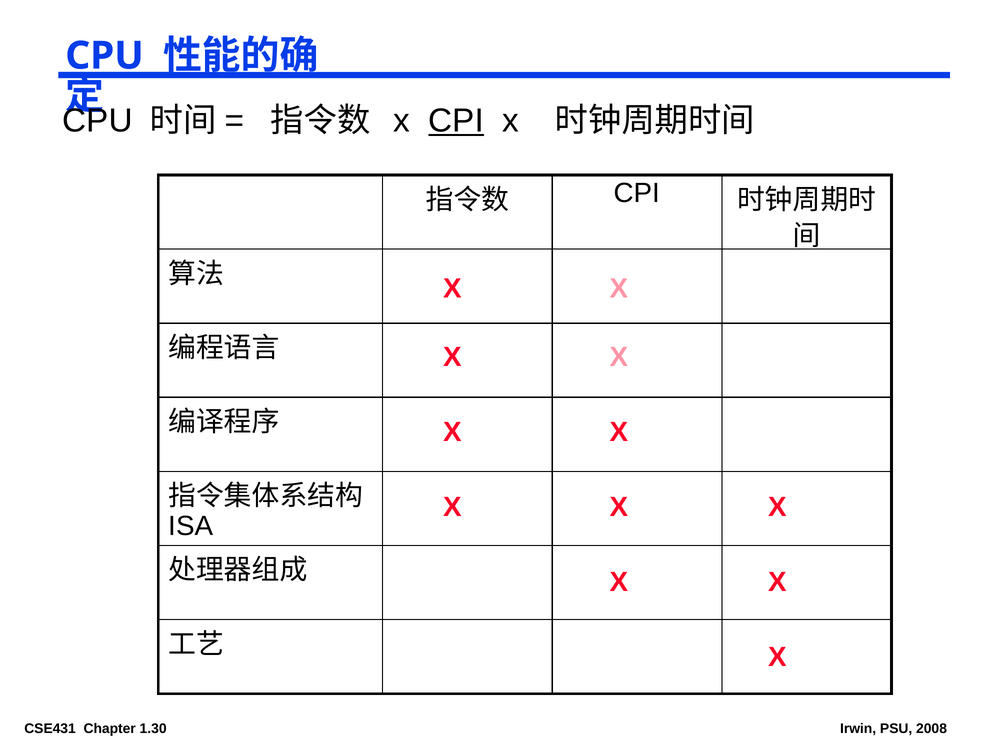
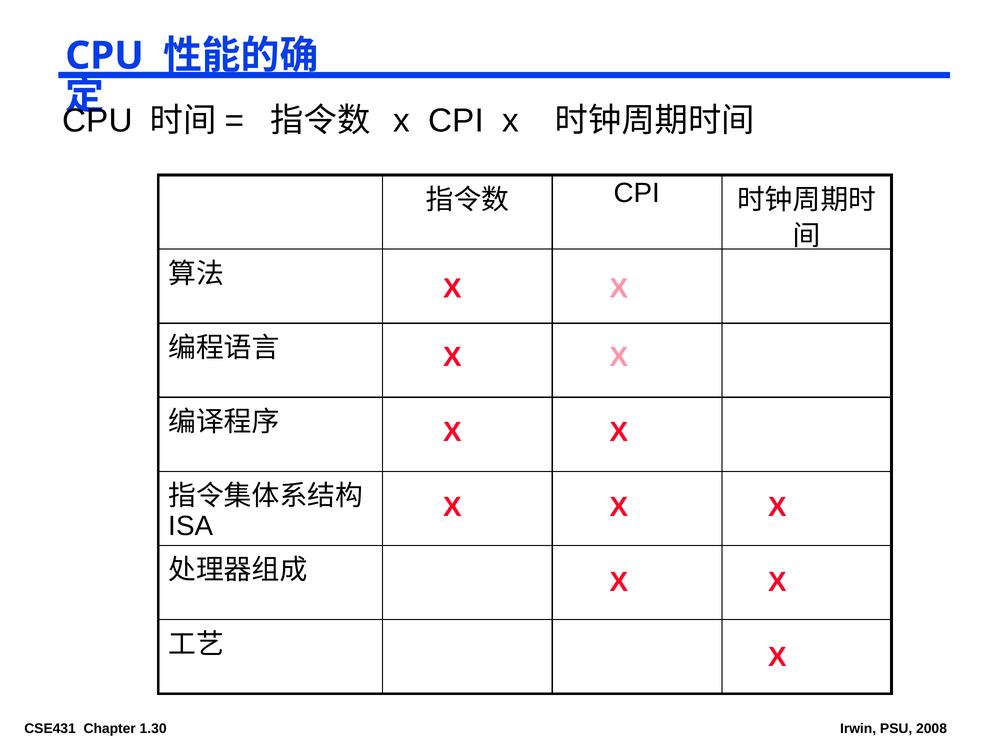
CPI underline: present -> none (456, 121)
